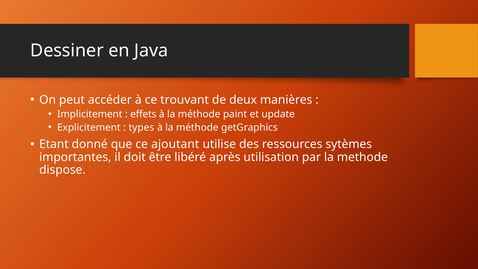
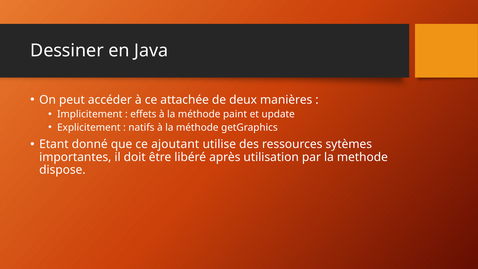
trouvant: trouvant -> attachée (185, 100)
types: types -> natifs (141, 127)
